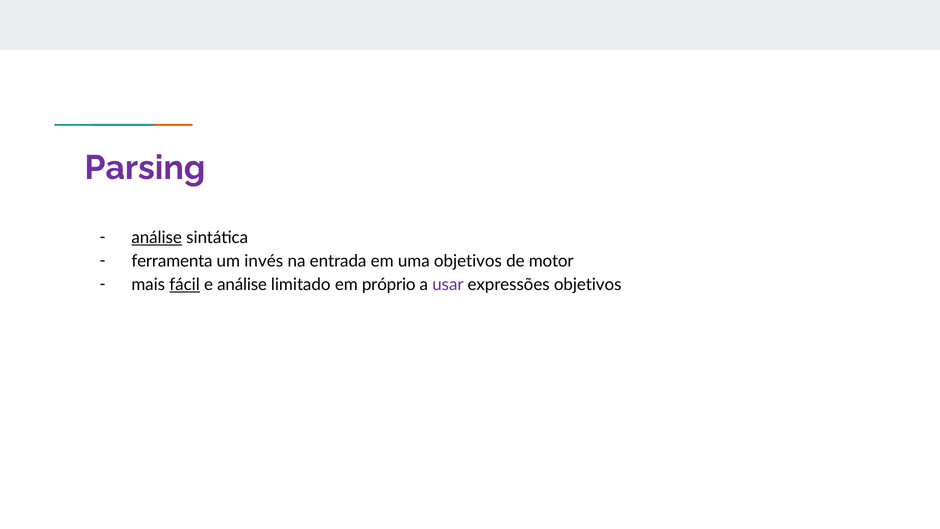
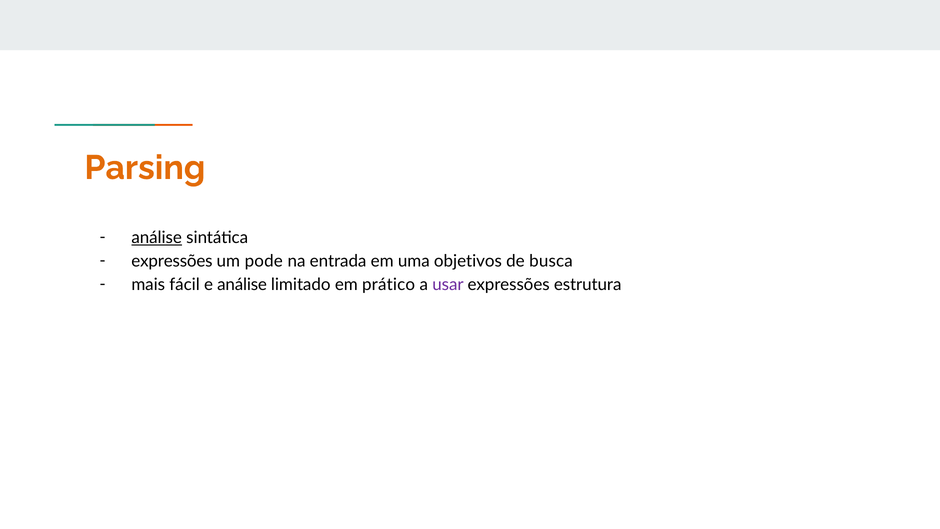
Parsing colour: purple -> orange (145, 168)
ferramenta: ferramenta -> expressões (172, 261)
invés: invés -> pode (264, 261)
motor: motor -> busca (551, 261)
fácil underline: present -> none (185, 284)
próprio: próprio -> prático (389, 284)
expressões objetivos: objetivos -> estrutura (588, 284)
